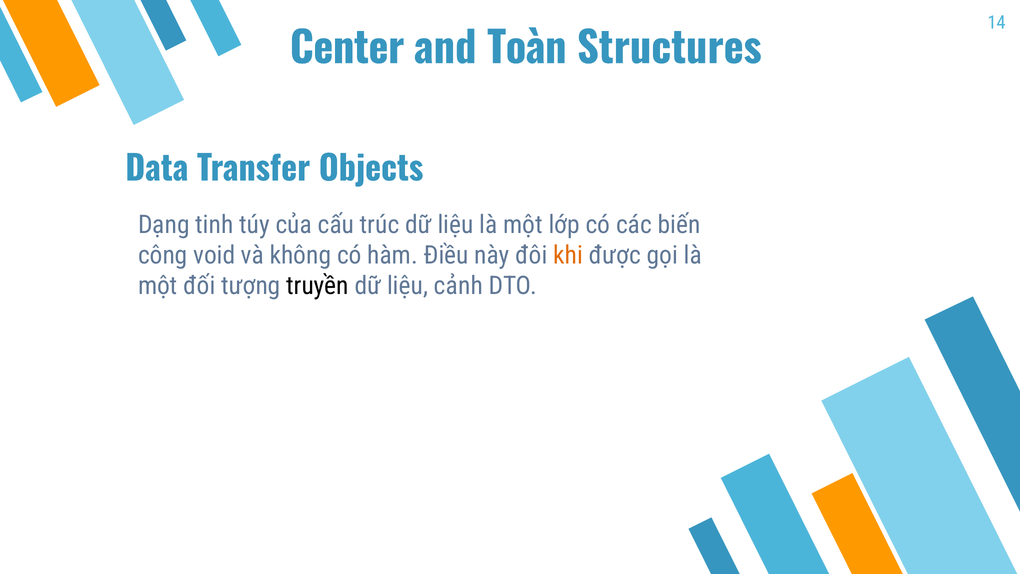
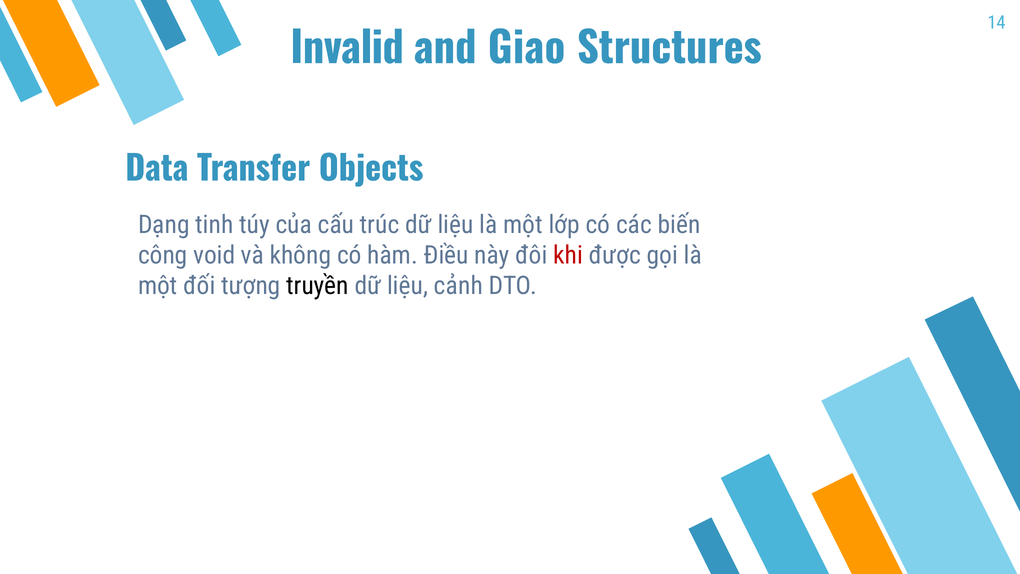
Center: Center -> Invalid (347, 49)
Toàn: Toàn -> Giao (526, 49)
khi colour: orange -> red (568, 255)
